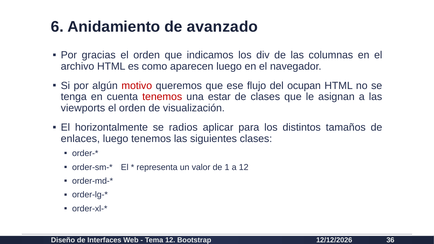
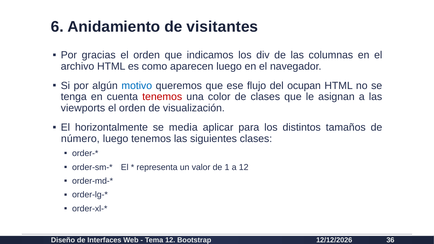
avanzado: avanzado -> visitantes (222, 27)
motivo colour: red -> blue (137, 86)
estar: estar -> color (219, 97)
radios: radios -> media (183, 127)
enlaces: enlaces -> número (80, 139)
